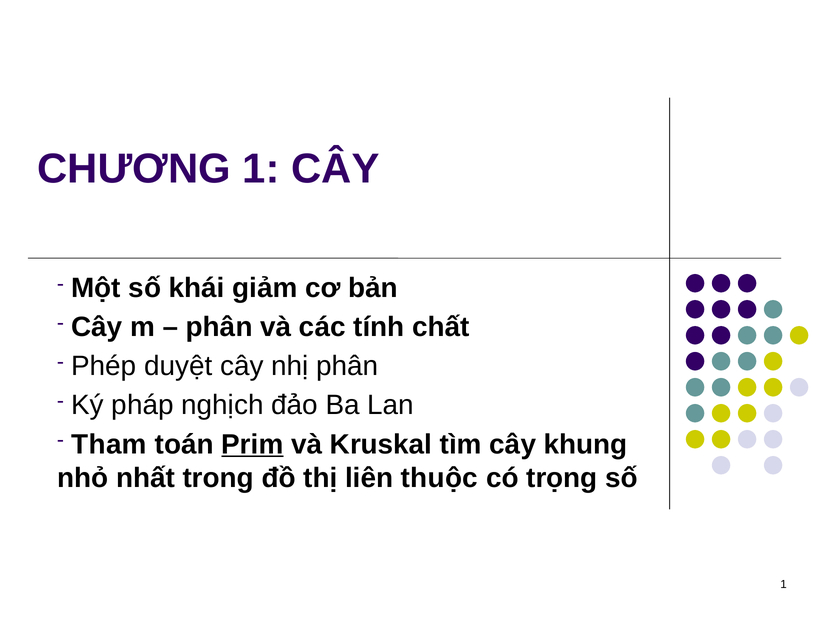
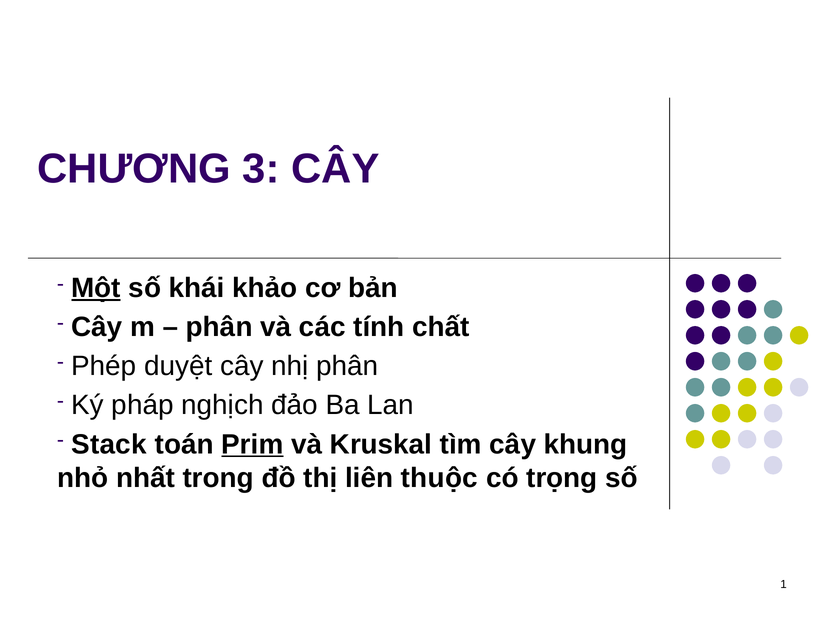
CHƯƠNG 1: 1 -> 3 (261, 169)
Một underline: none -> present (96, 288)
giảm: giảm -> khảo (265, 288)
Tham: Tham -> Stack (109, 444)
